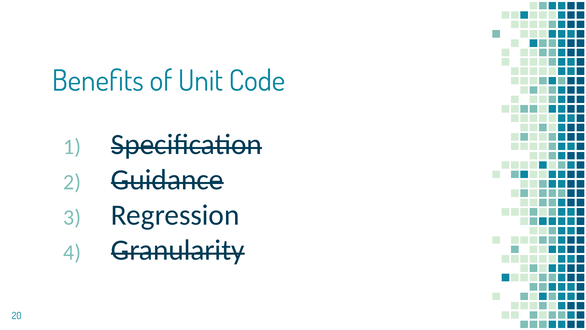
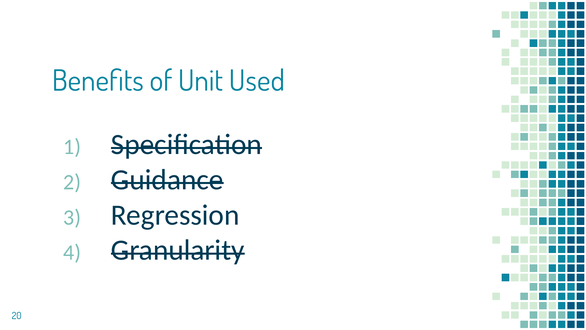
Code: Code -> Used (257, 81)
